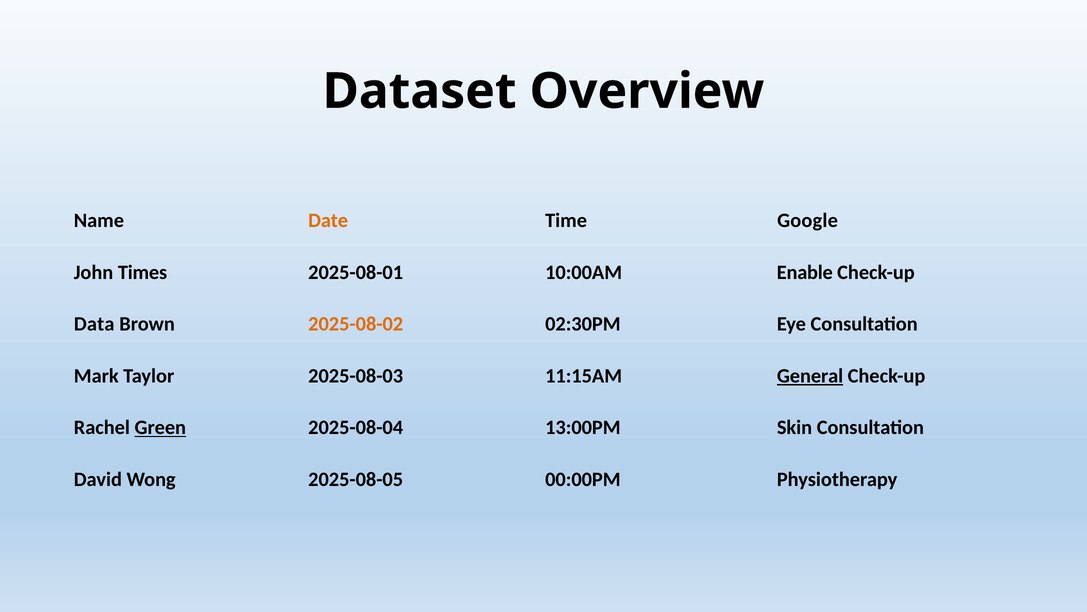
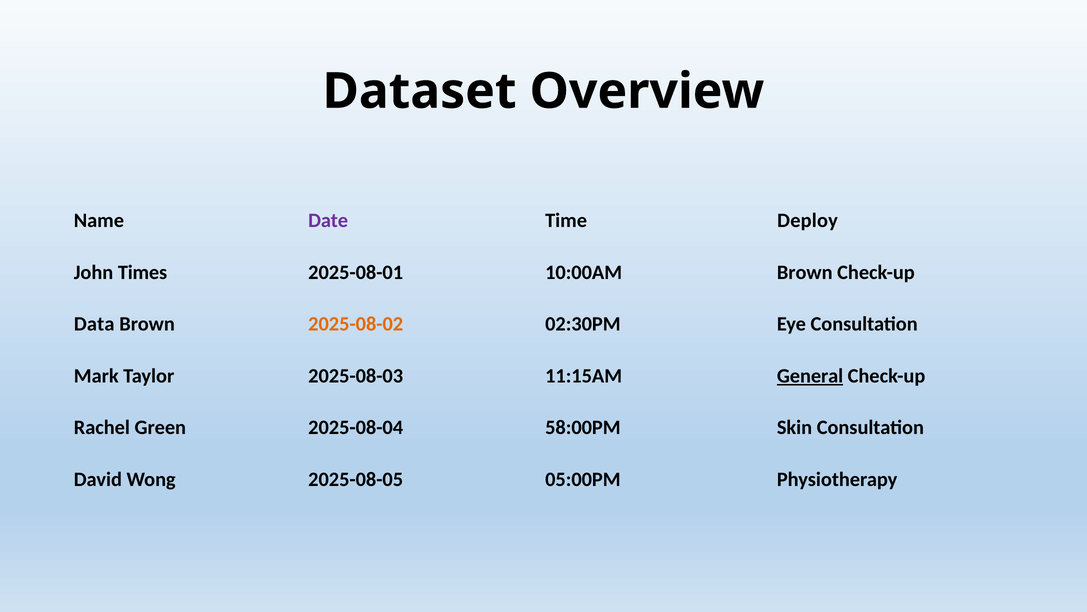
Date colour: orange -> purple (328, 220)
Google: Google -> Deploy (808, 220)
10:00AM Enable: Enable -> Brown (805, 272)
Green underline: present -> none (160, 427)
13:00PM: 13:00PM -> 58:00PM (583, 427)
00:00PM: 00:00PM -> 05:00PM (583, 479)
